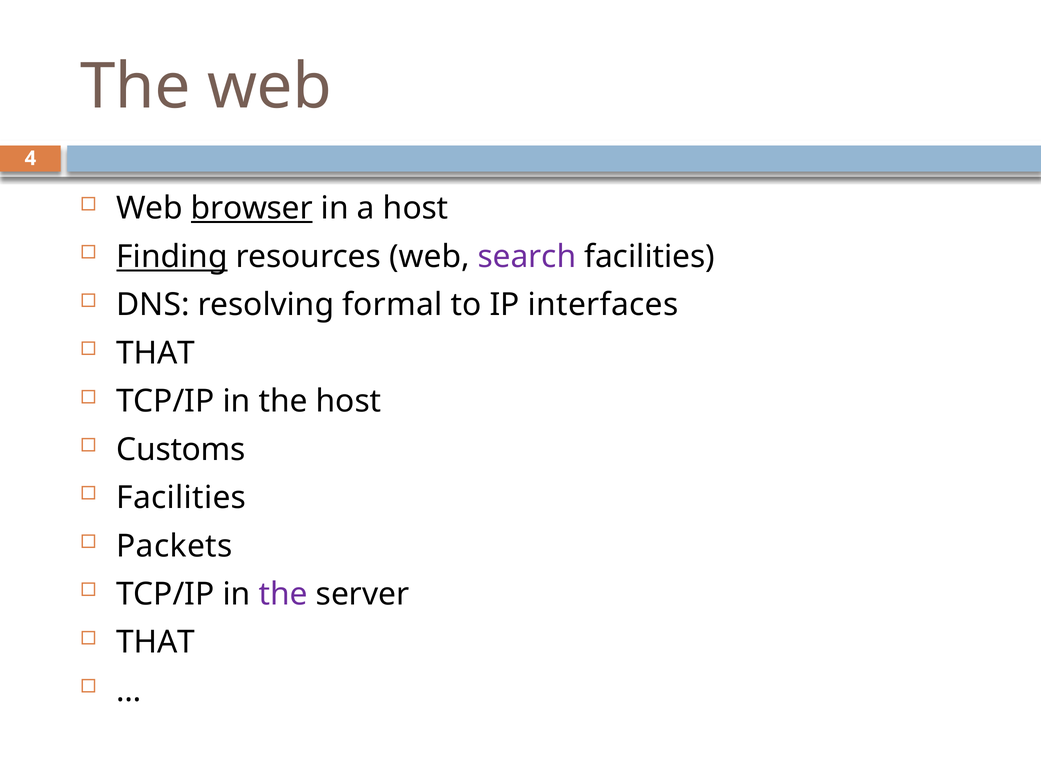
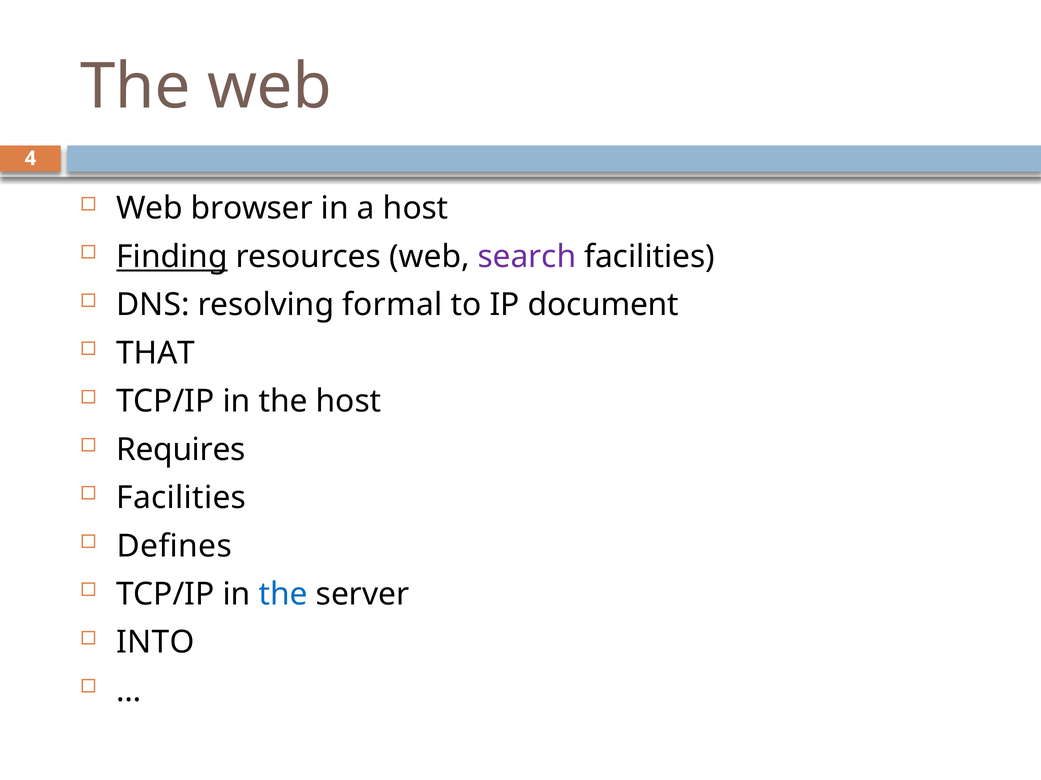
browser underline: present -> none (252, 209)
interfaces: interfaces -> document (603, 305)
Customs: Customs -> Requires (181, 450)
Packets: Packets -> Defines (174, 547)
the colour: purple -> blue (283, 595)
THAT: THAT -> INTO (156, 643)
